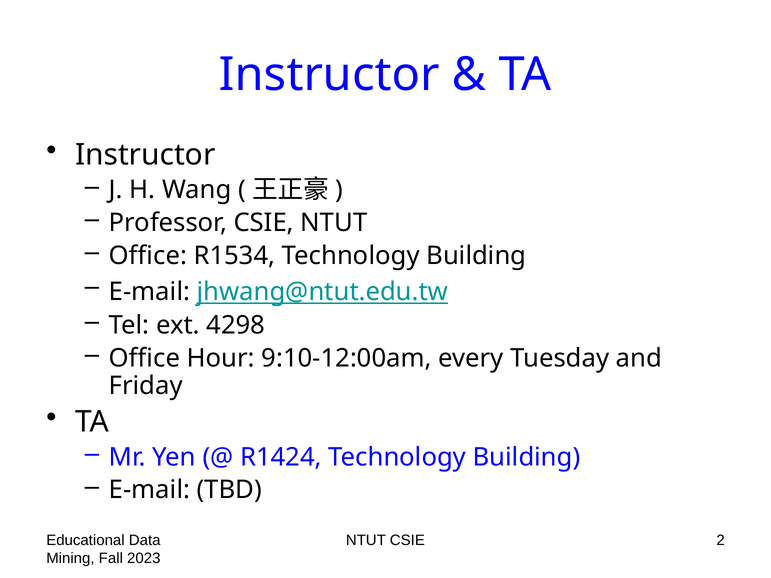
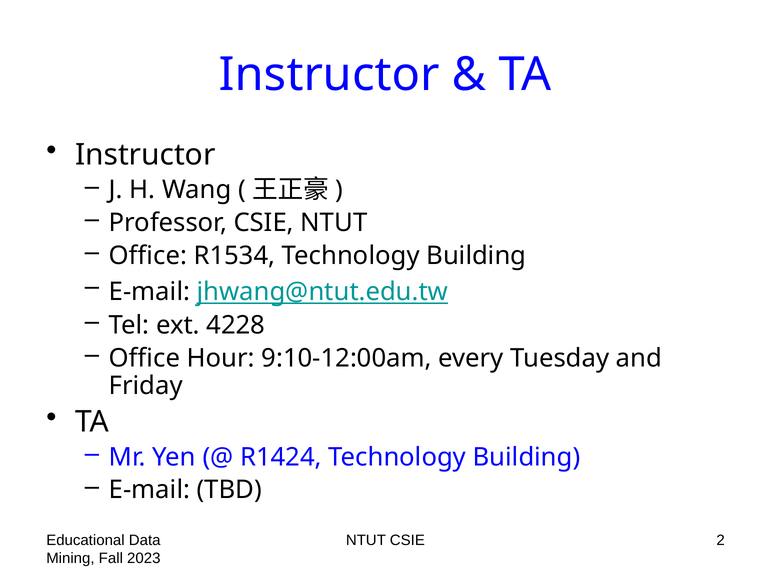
4298: 4298 -> 4228 (236, 325)
